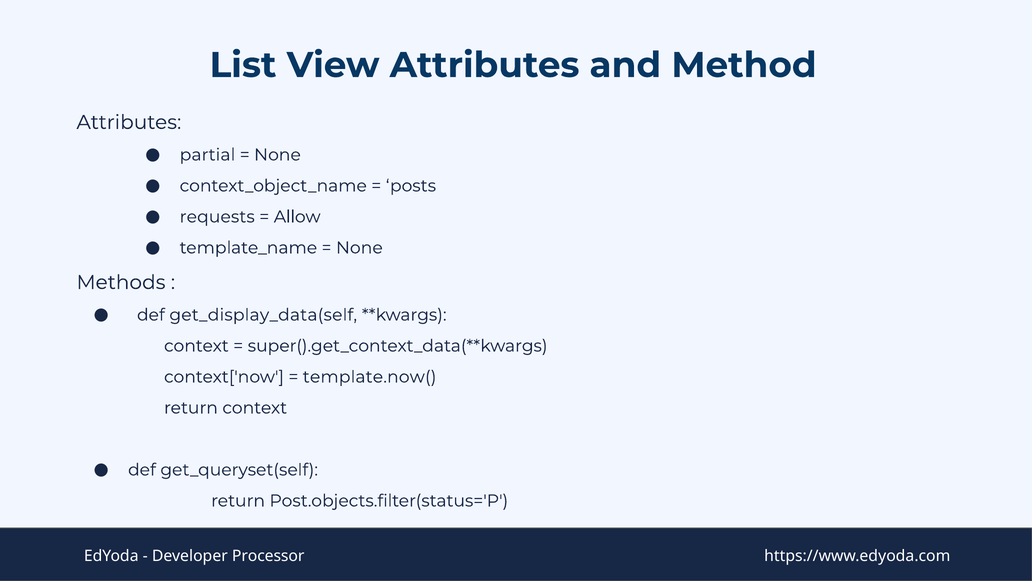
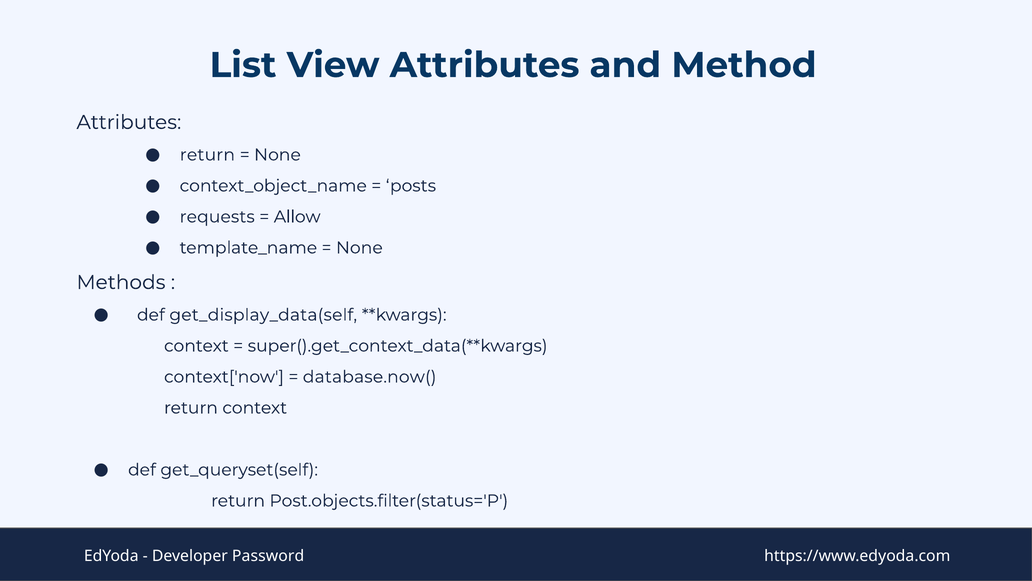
partial: partial -> return (207, 155)
template.now(: template.now( -> database.now( (370, 377)
Processor: Processor -> Password (268, 556)
